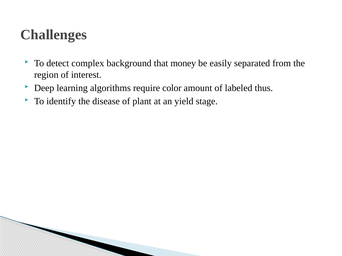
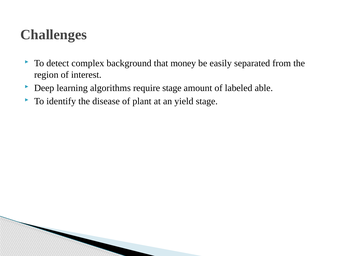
require color: color -> stage (172, 88)
thus: thus -> able (264, 88)
